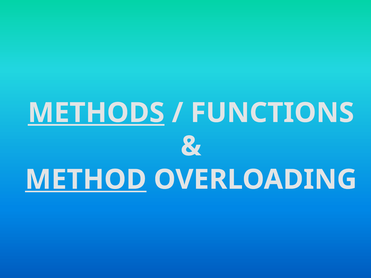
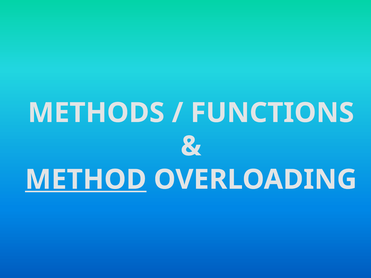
METHODS underline: present -> none (96, 113)
